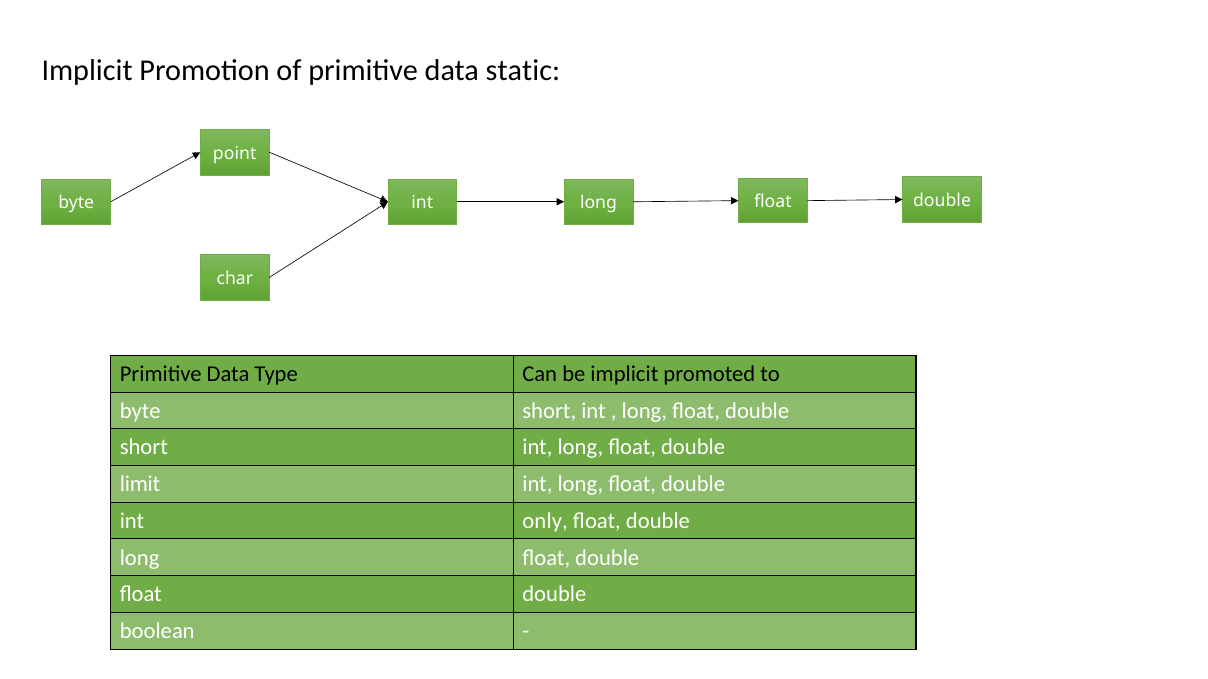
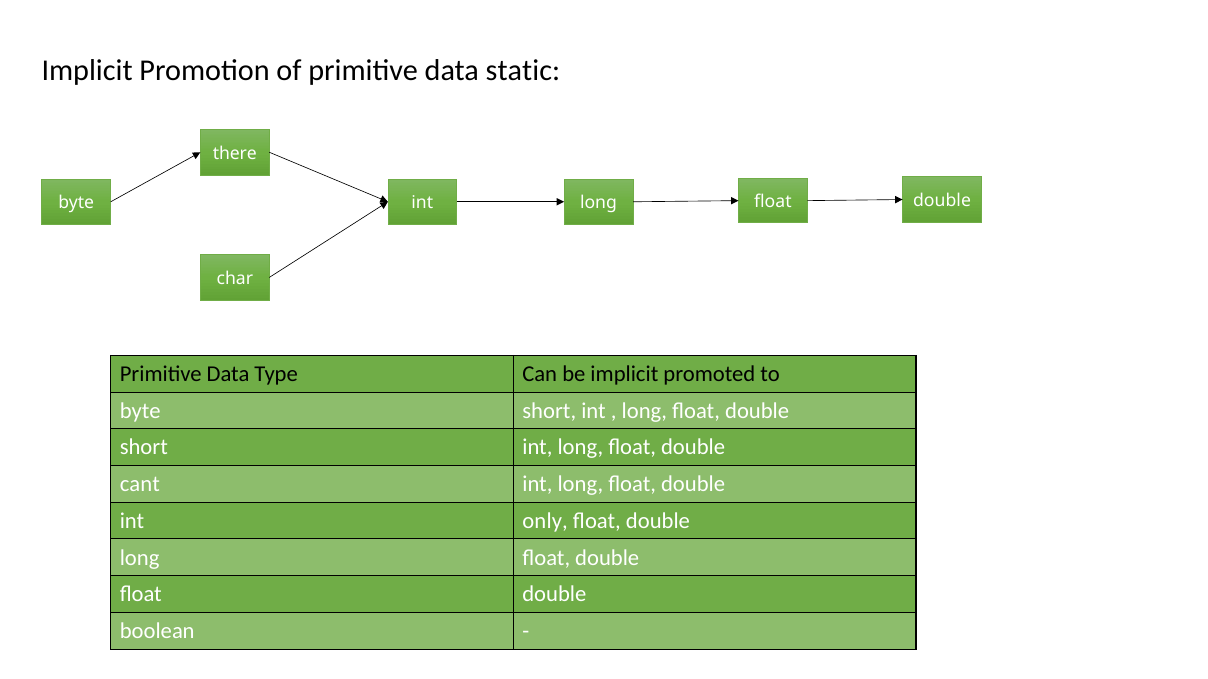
point: point -> there (235, 154)
limit: limit -> cant (140, 484)
